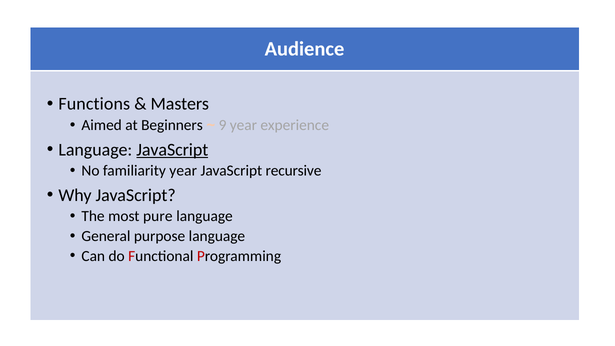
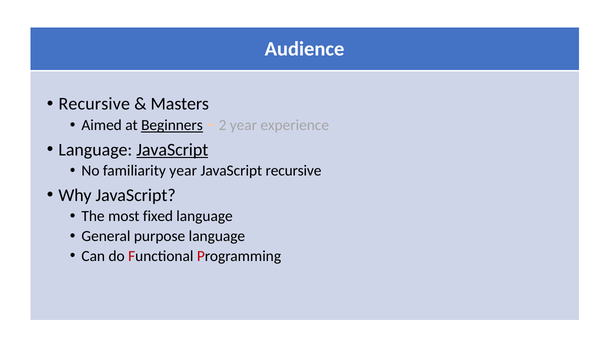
Functions: Functions -> Recursive (94, 104)
Beginners underline: none -> present (172, 125)
9: 9 -> 2 (223, 125)
pure: pure -> fixed (158, 216)
